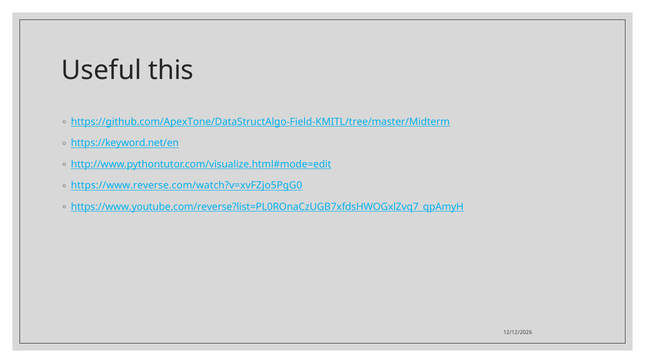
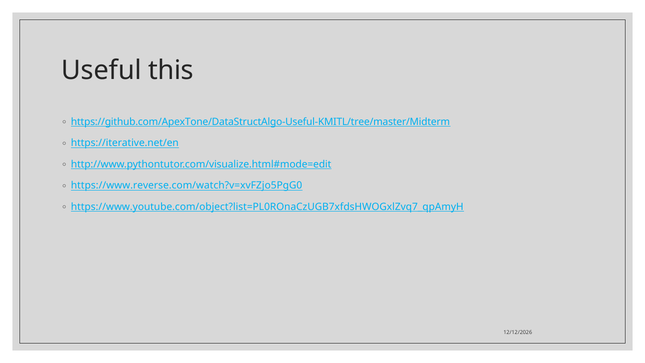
https://github.com/ApexTone/DataStructAlgo-Field-KMITL/tree/master/Midterm: https://github.com/ApexTone/DataStructAlgo-Field-KMITL/tree/master/Midterm -> https://github.com/ApexTone/DataStructAlgo-Useful-KMITL/tree/master/Midterm (260, 122)
https://keyword.net/en: https://keyword.net/en -> https://iterative.net/en (125, 143)
https://www.youtube.com/reverse?list=PL0ROnaCzUGB7xfdsHWOGxlZvq7_qpAmyH: https://www.youtube.com/reverse?list=PL0ROnaCzUGB7xfdsHWOGxlZvq7_qpAmyH -> https://www.youtube.com/object?list=PL0ROnaCzUGB7xfdsHWOGxlZvq7_qpAmyH (267, 207)
